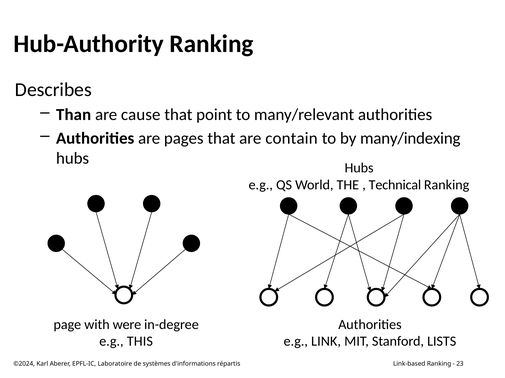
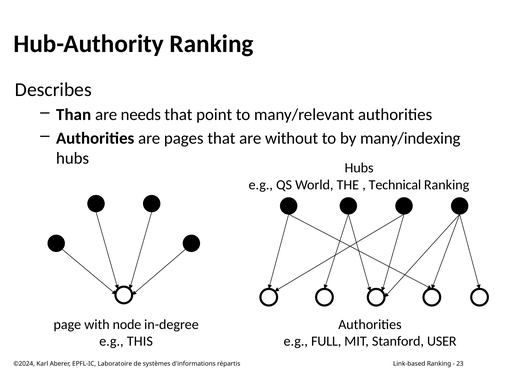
cause: cause -> needs (141, 115)
contain: contain -> without (292, 138)
were: were -> node (127, 325)
LINK: LINK -> FULL (326, 342)
LISTS: LISTS -> USER (442, 342)
